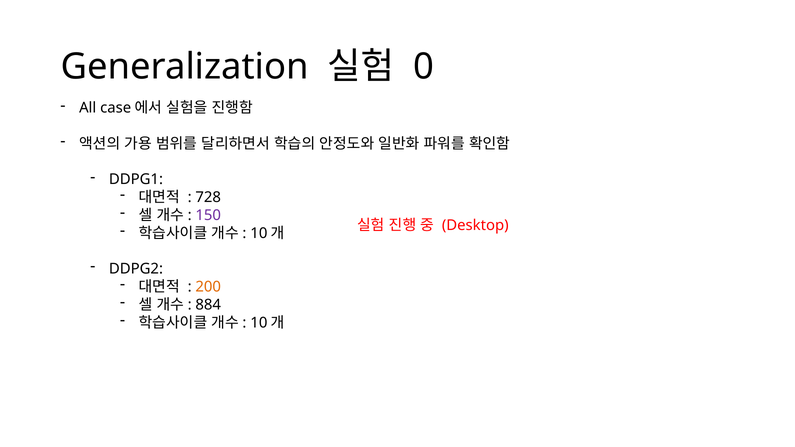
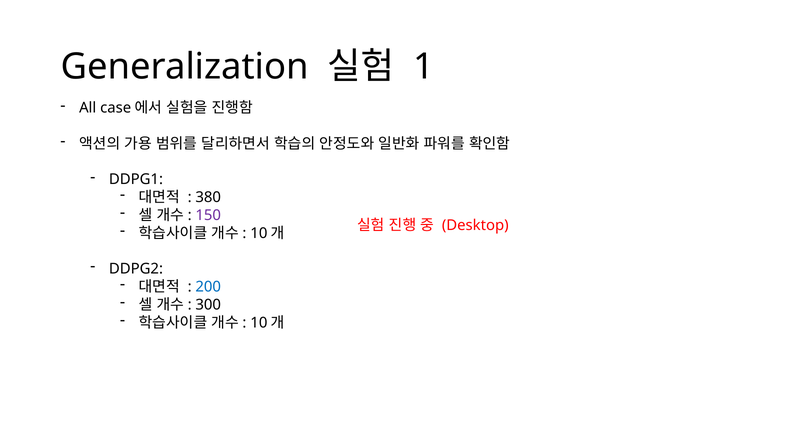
0: 0 -> 1 (424, 67)
728: 728 -> 380 (208, 198)
200 colour: orange -> blue (208, 287)
884: 884 -> 300 (208, 305)
